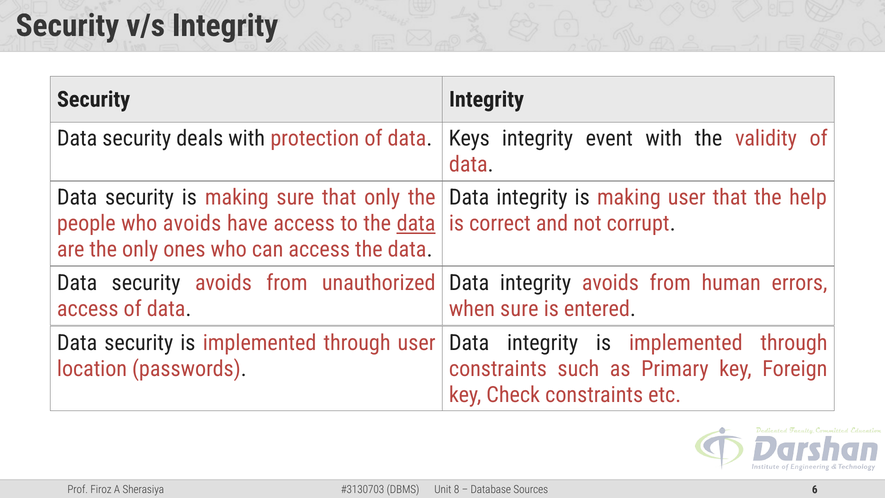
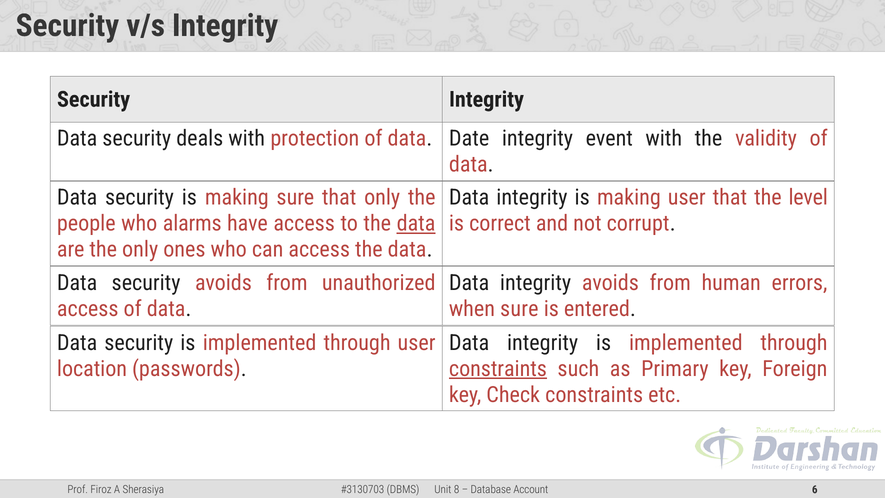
Keys: Keys -> Date (469, 139)
help: help -> level (808, 198)
who avoids: avoids -> alarms (192, 224)
constraints underline: none -> present (498, 369)
Sources: Sources -> Account (531, 489)
